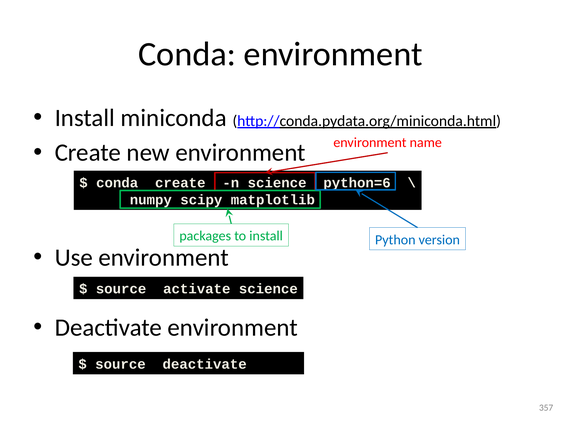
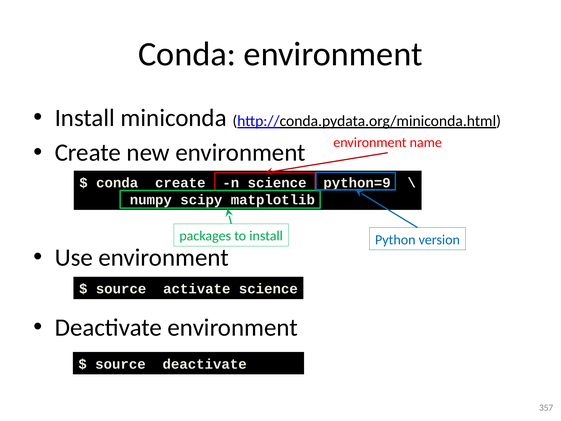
python=6: python=6 -> python=9 (357, 183)
